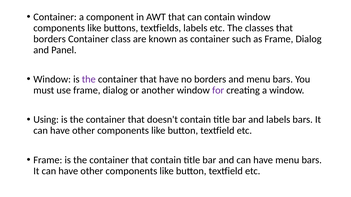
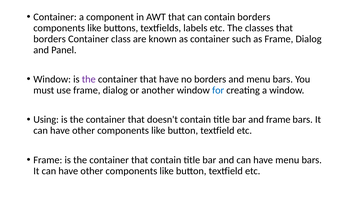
contain window: window -> borders (254, 17)
for colour: purple -> blue (218, 90)
and labels: labels -> frame (278, 120)
